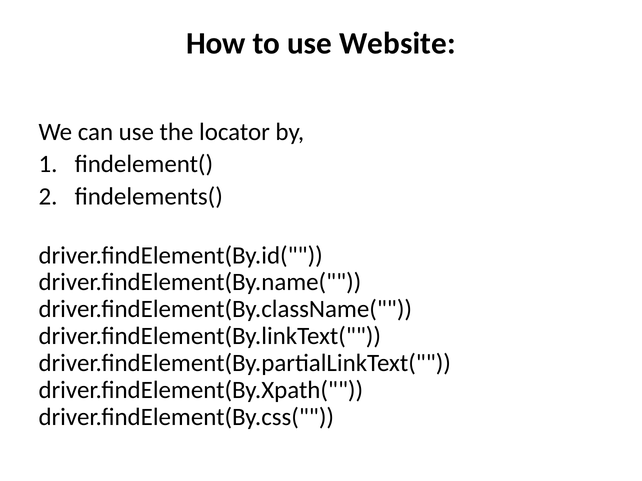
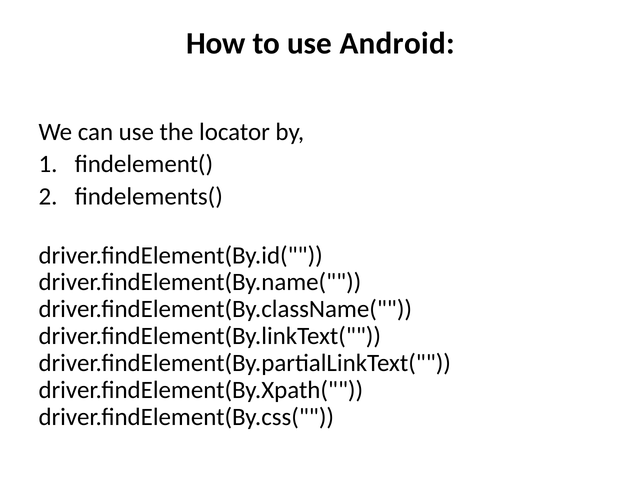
Website: Website -> Android (397, 43)
